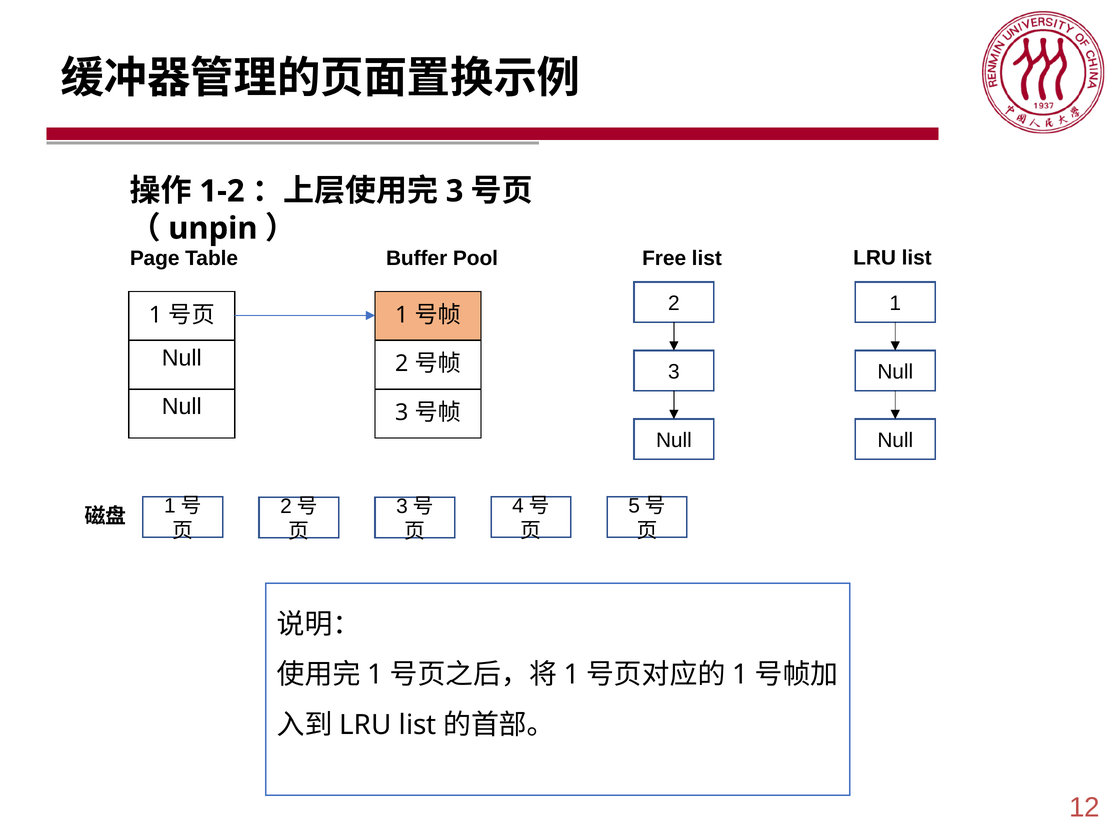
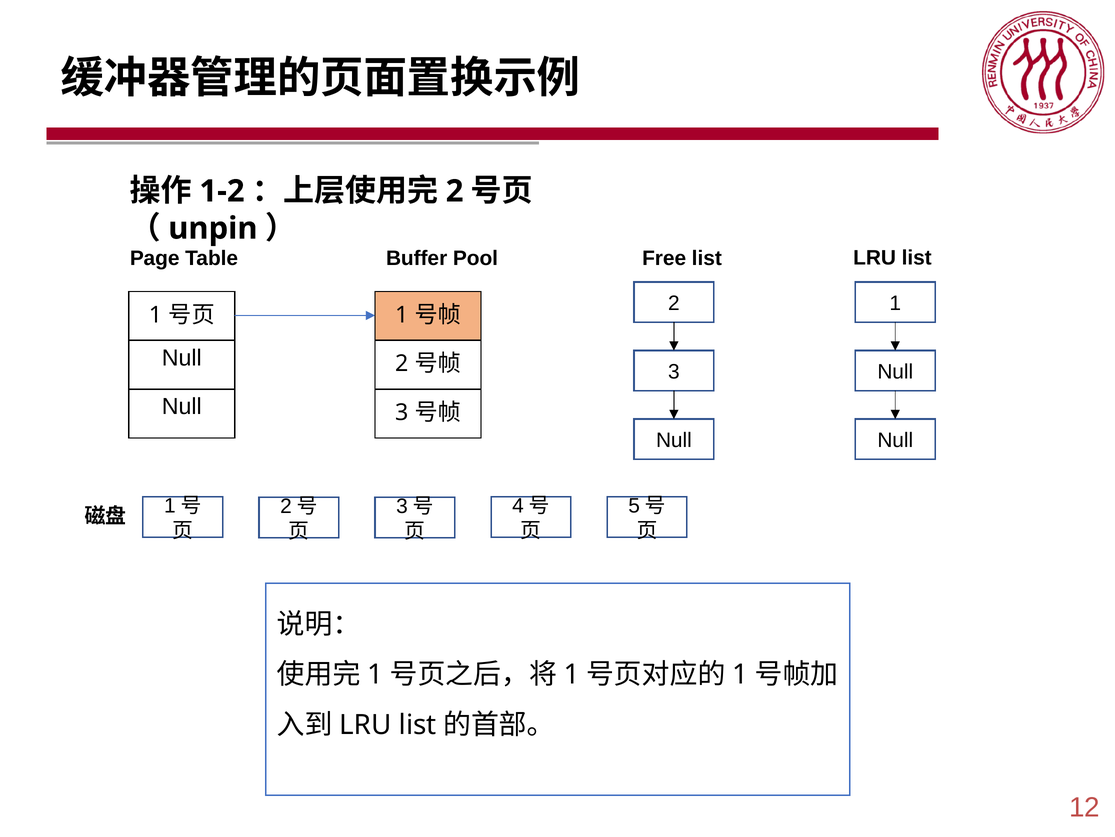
3: 3 -> 2 (455, 191)
